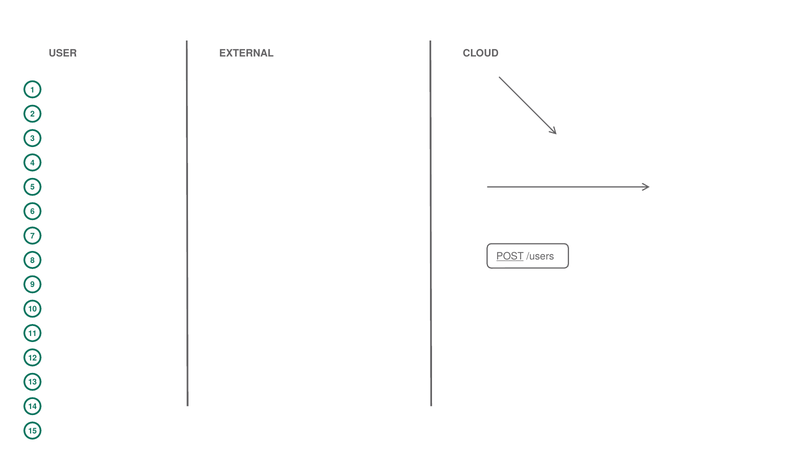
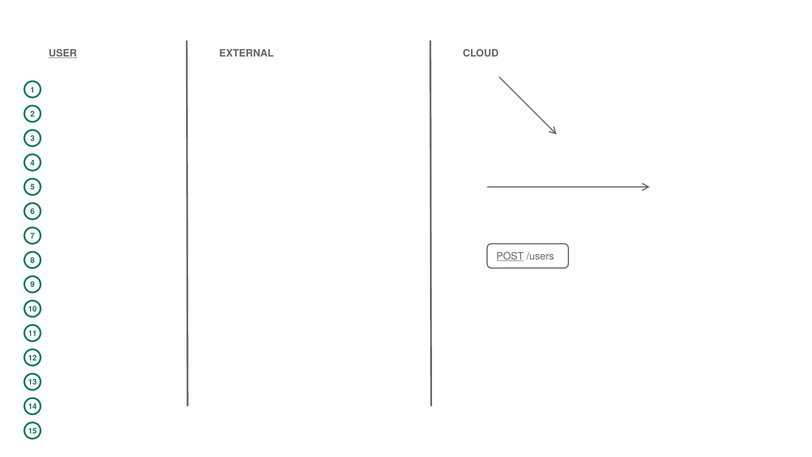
USER underline: none -> present (63, 53)
